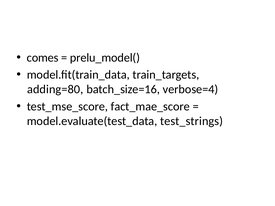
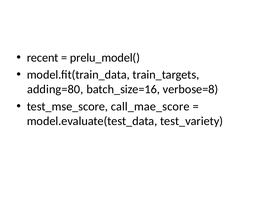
comes: comes -> recent (43, 58)
verbose=4: verbose=4 -> verbose=8 (190, 89)
fact_mae_score: fact_mae_score -> call_mae_score (150, 107)
test_strings: test_strings -> test_variety (192, 121)
